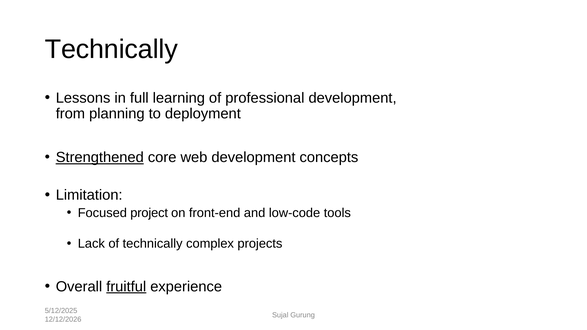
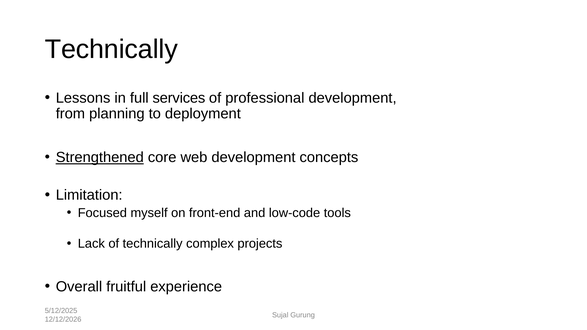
learning: learning -> services (179, 98)
project: project -> myself (149, 213)
fruitful underline: present -> none (126, 287)
